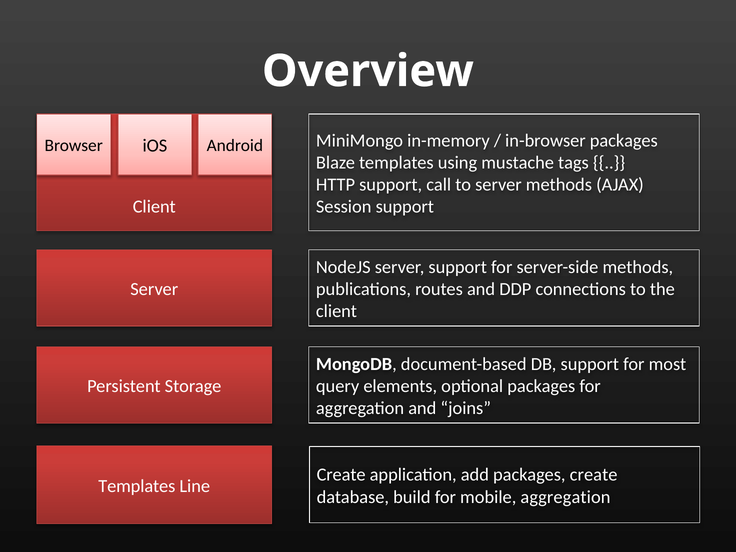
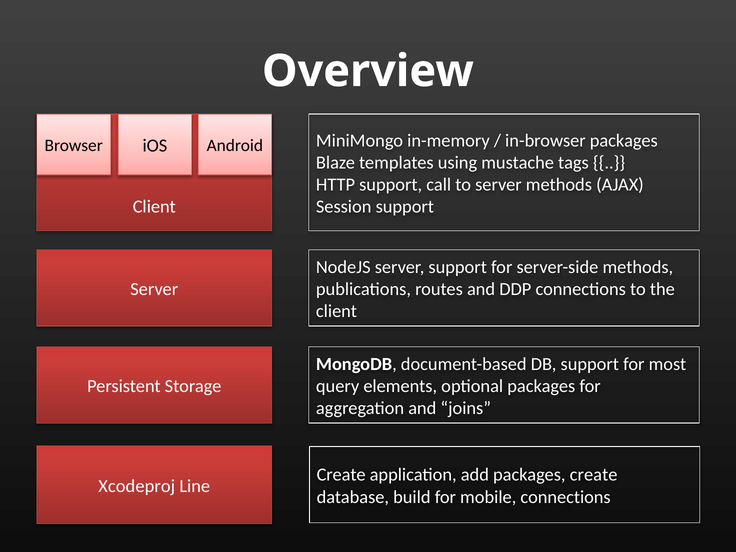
Templates: Templates -> Xcodeproj (137, 486)
mobile aggregation: aggregation -> connections (566, 497)
